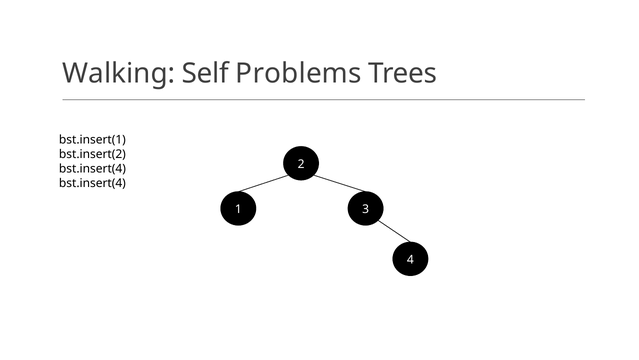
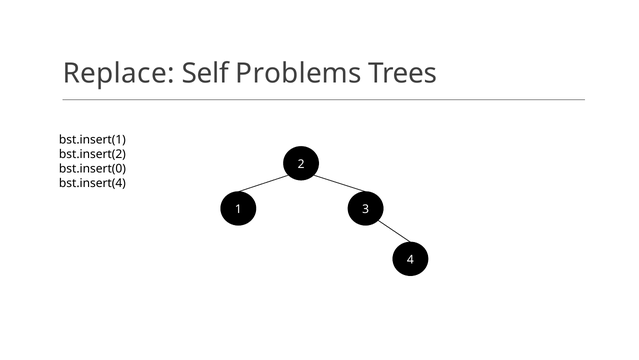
Walking: Walking -> Replace (119, 73)
bst.insert(4: bst.insert(4 -> bst.insert(0 (92, 168)
